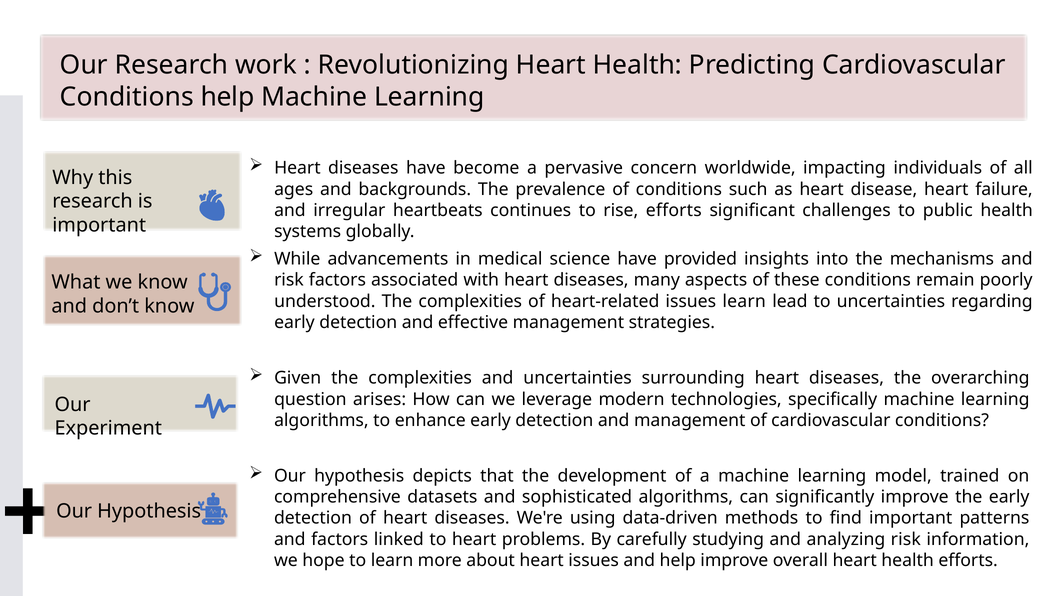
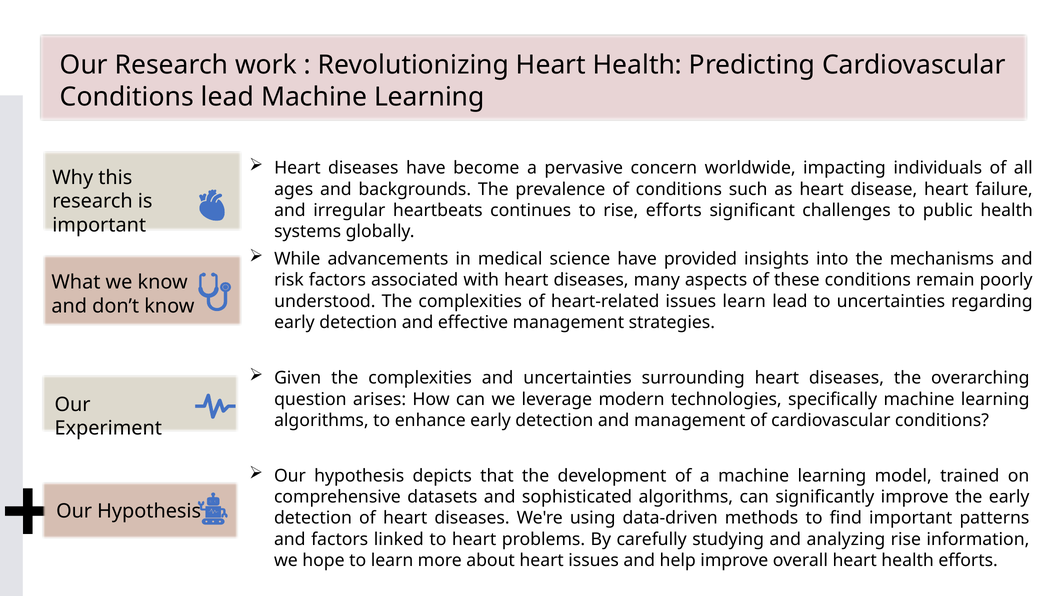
Conditions help: help -> lead (227, 97)
analyzing risk: risk -> rise (906, 540)
